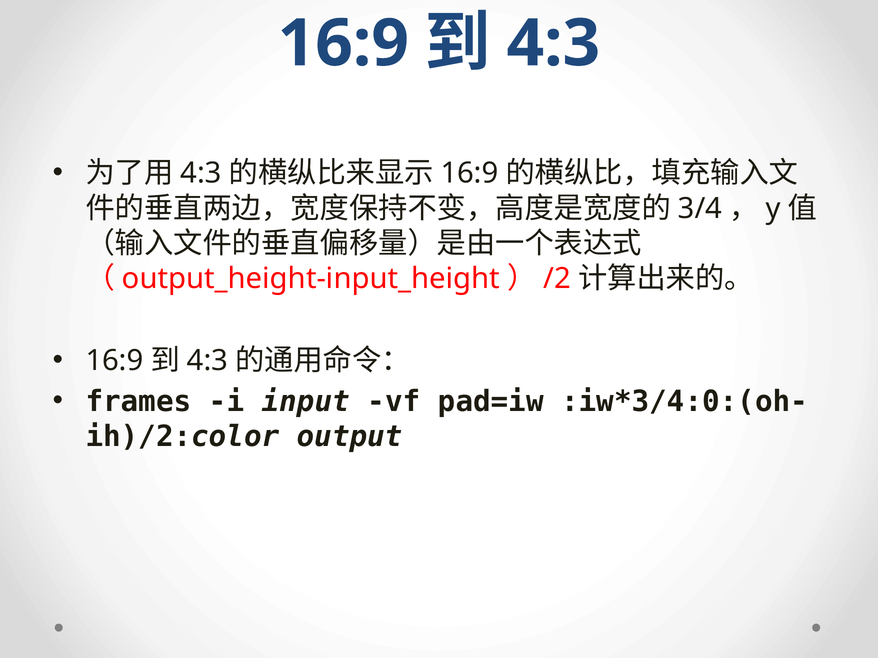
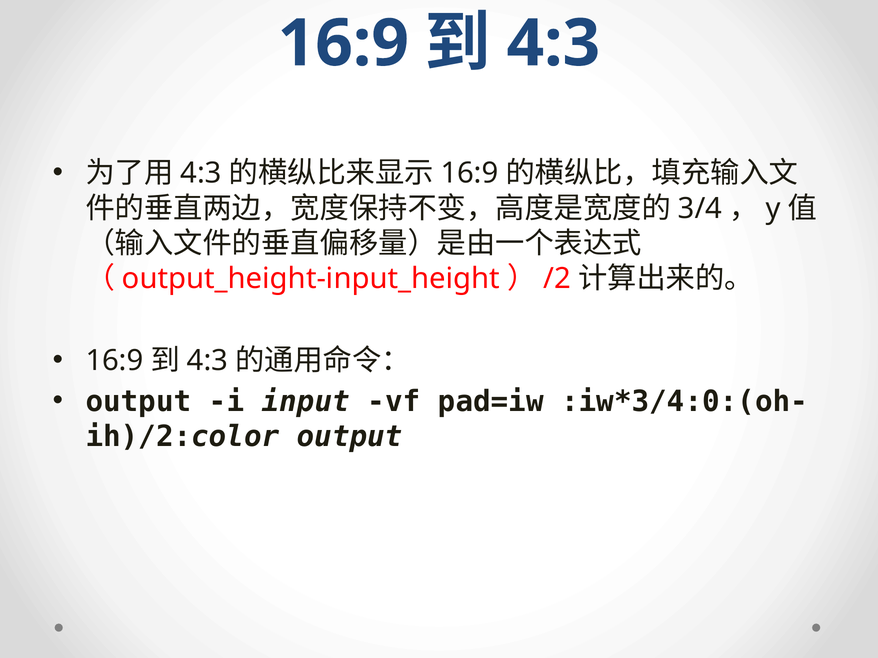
frames: frames -> output (138, 402)
